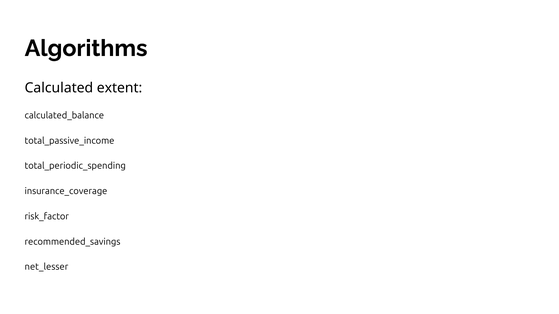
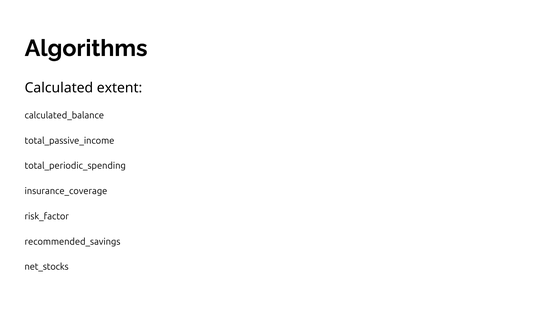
net_lesser: net_lesser -> net_stocks (47, 267)
